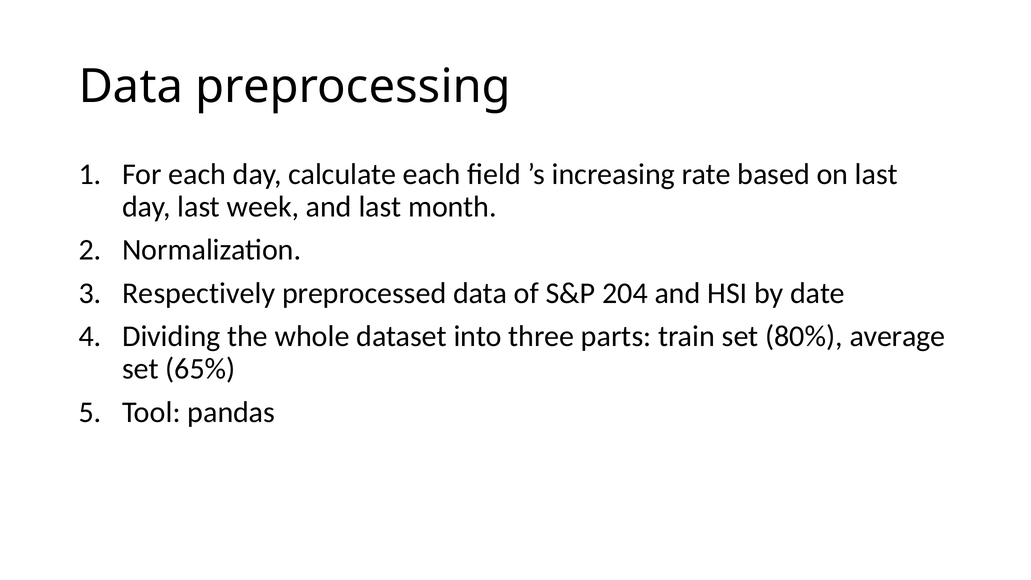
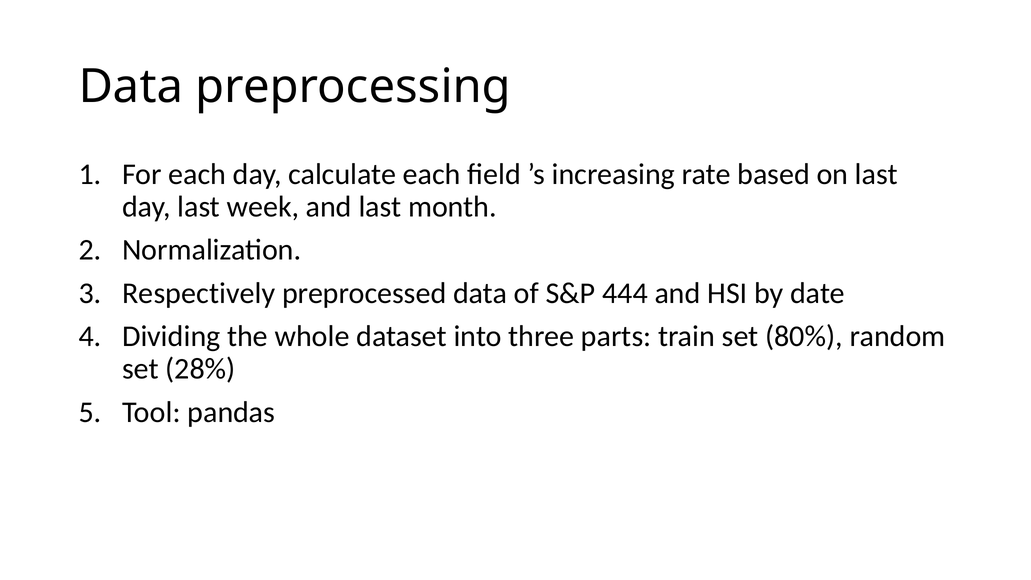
204: 204 -> 444 (625, 293)
average: average -> random (897, 336)
65%: 65% -> 28% (200, 369)
